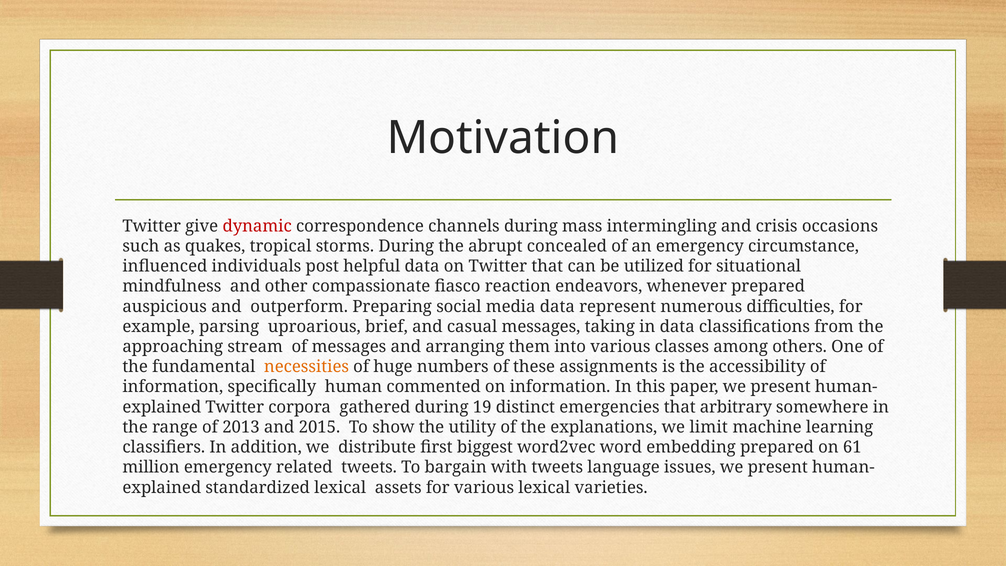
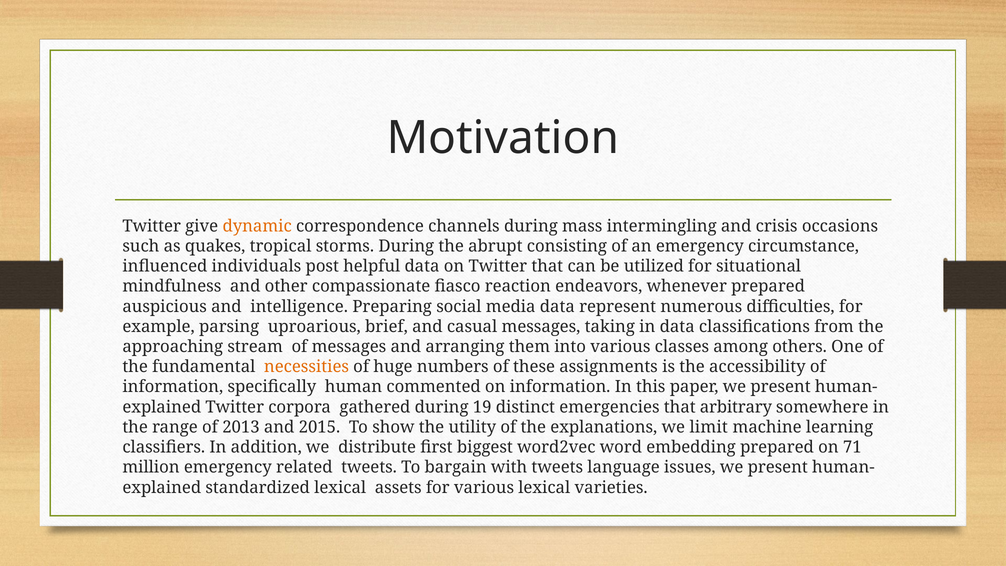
dynamic colour: red -> orange (257, 226)
concealed: concealed -> consisting (567, 246)
outperform: outperform -> intelligence (299, 306)
61: 61 -> 71 (852, 447)
